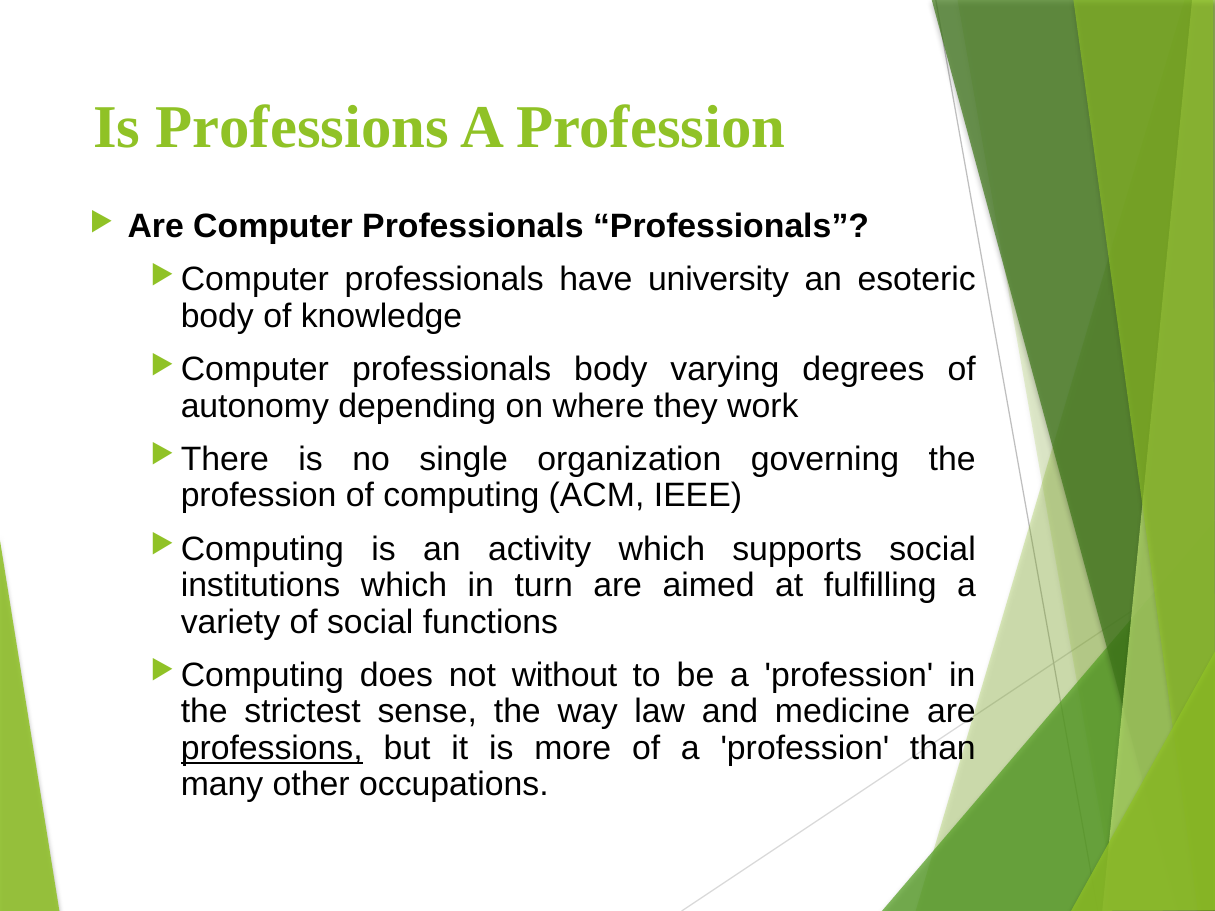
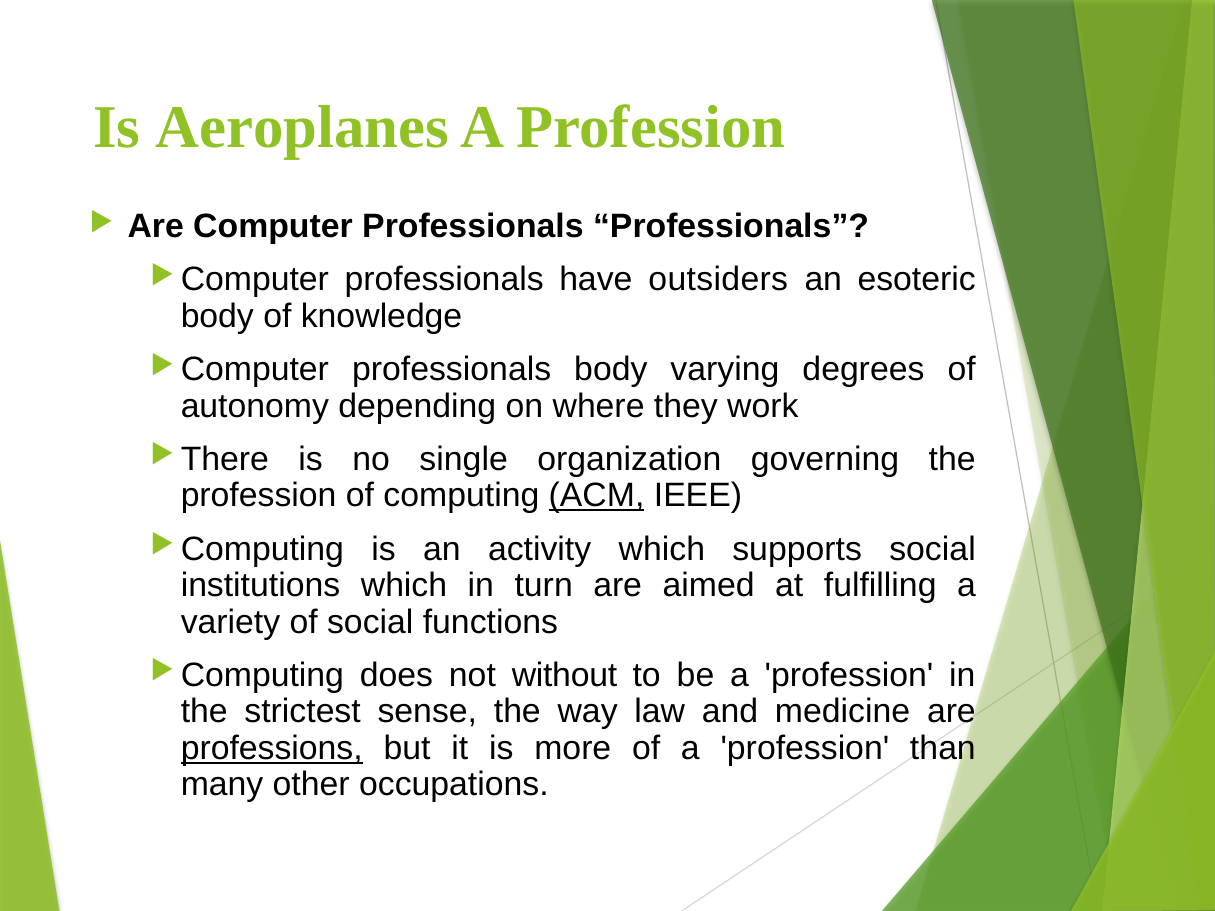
Is Professions: Professions -> Aeroplanes (302, 128)
university: university -> outsiders (718, 280)
ACM underline: none -> present (597, 496)
